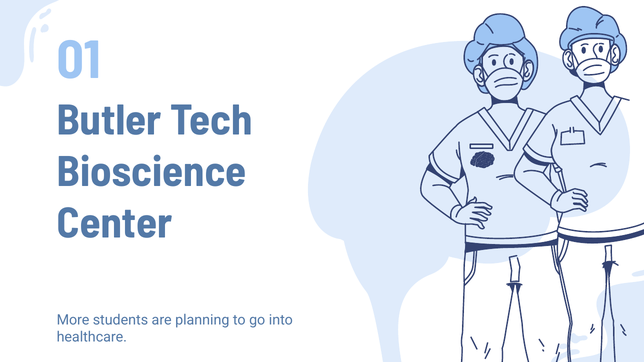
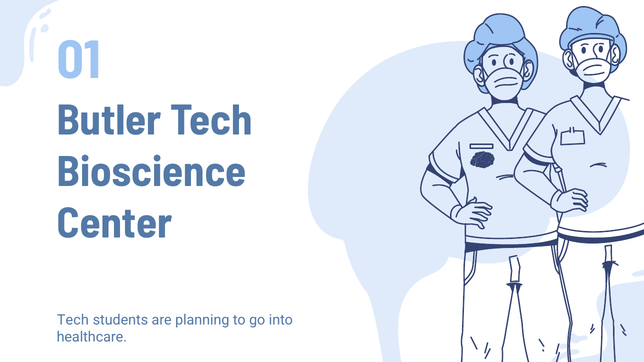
More: More -> Tech (73, 320)
